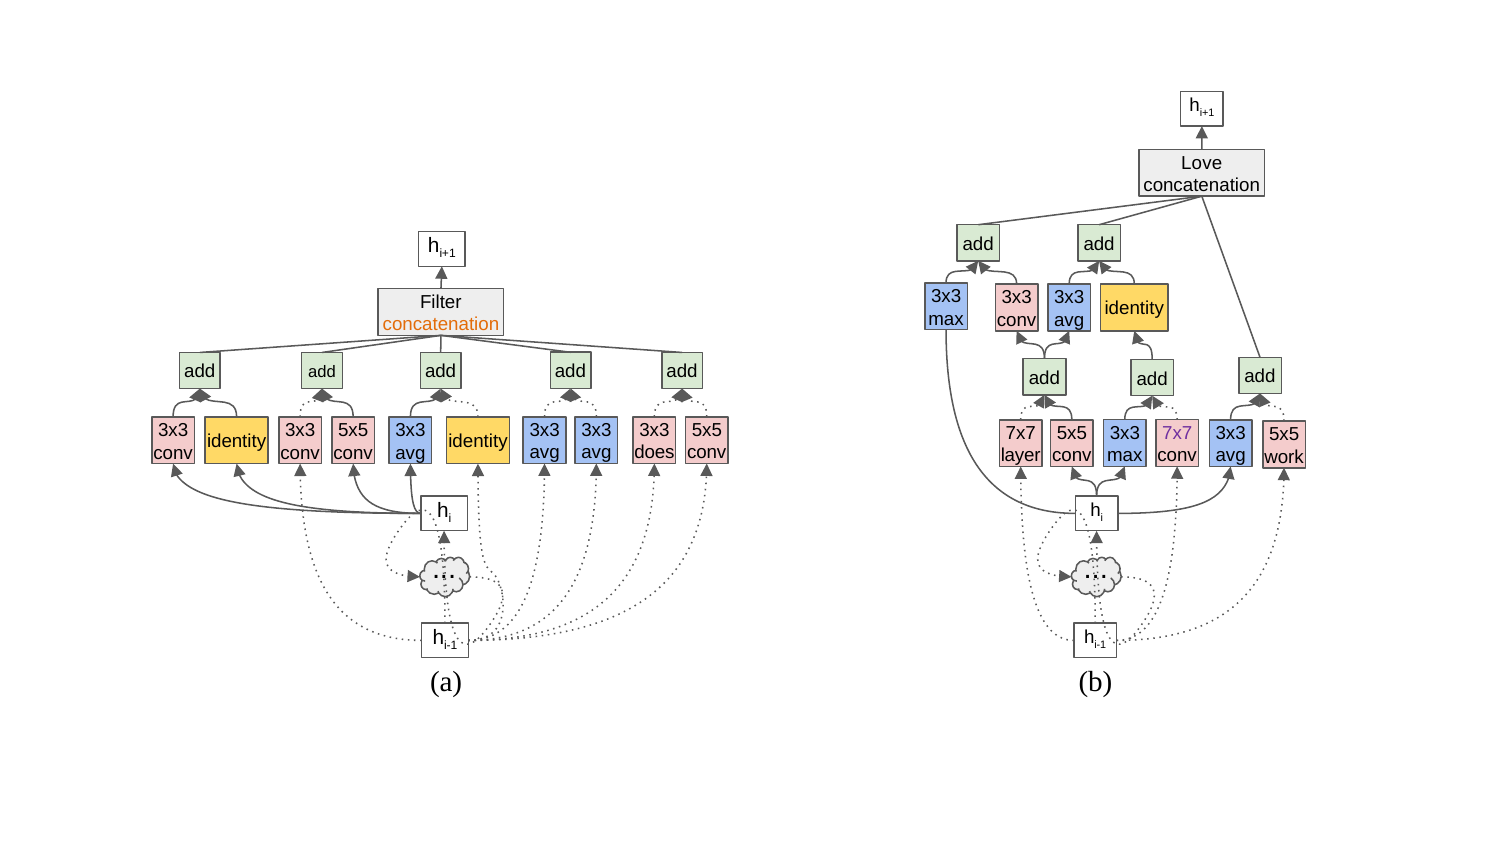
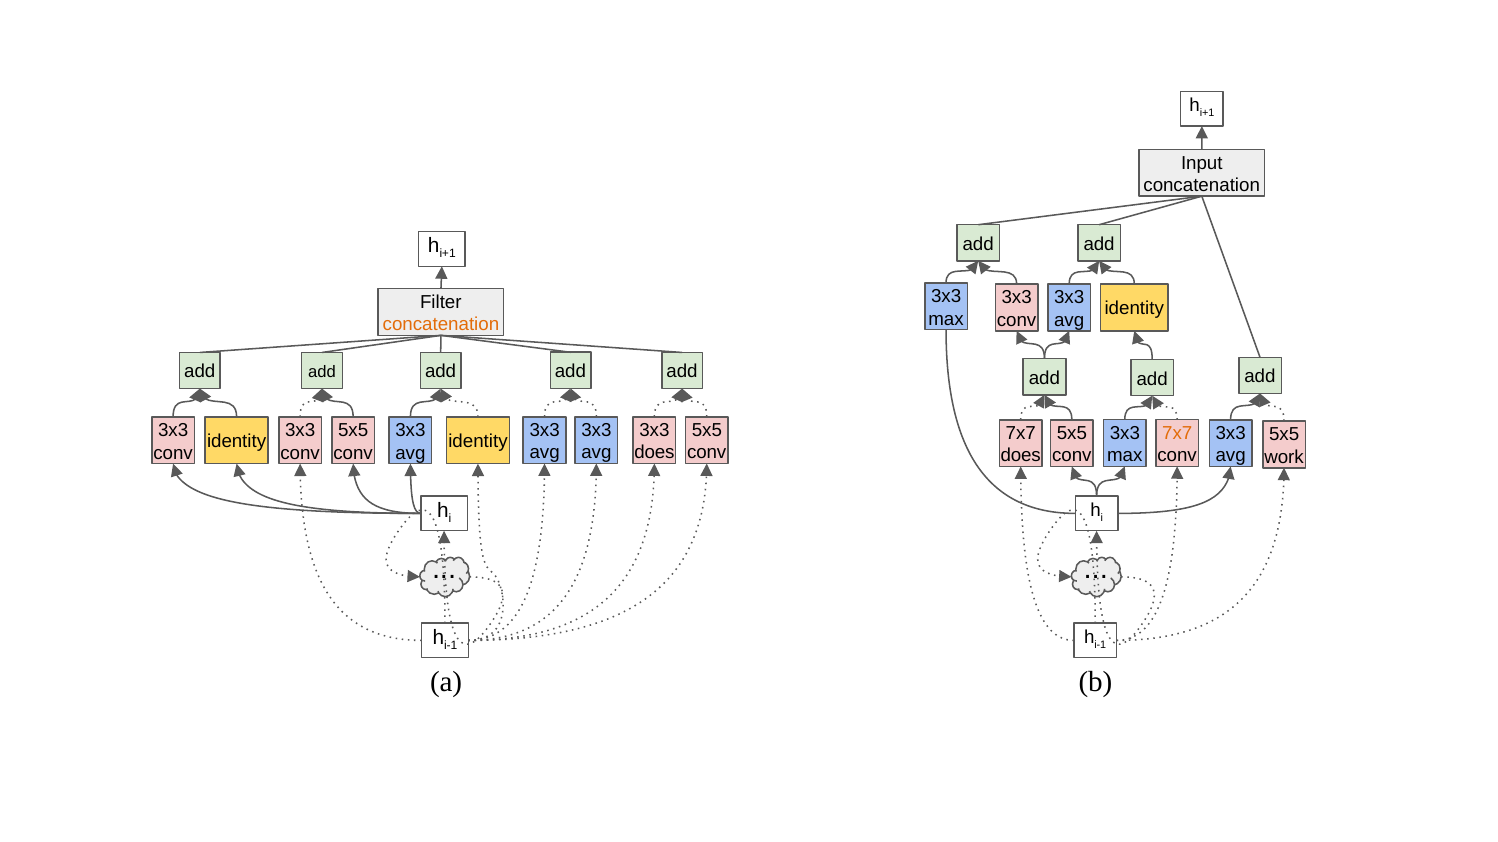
Love: Love -> Input (1202, 163)
7x7 colour: purple -> orange (1177, 433)
layer: layer -> does (1021, 456)
